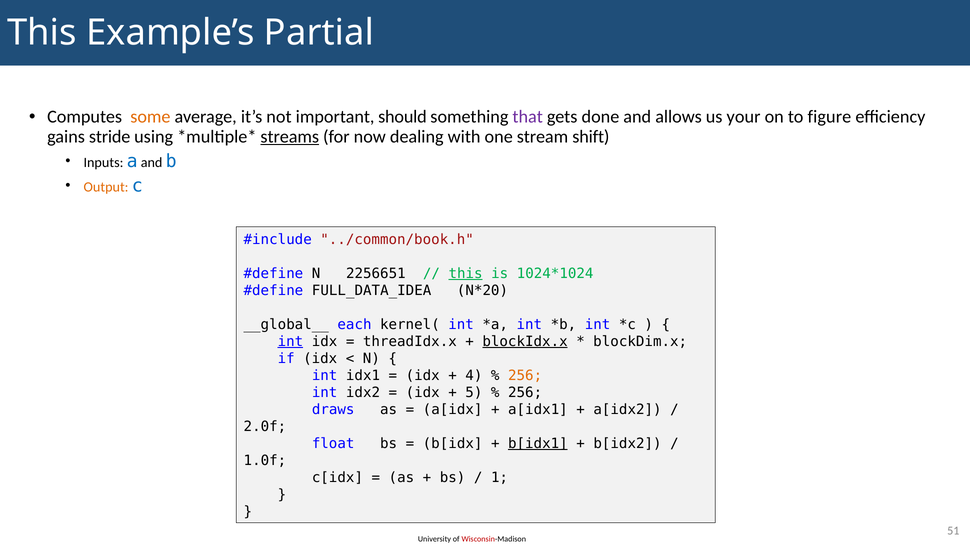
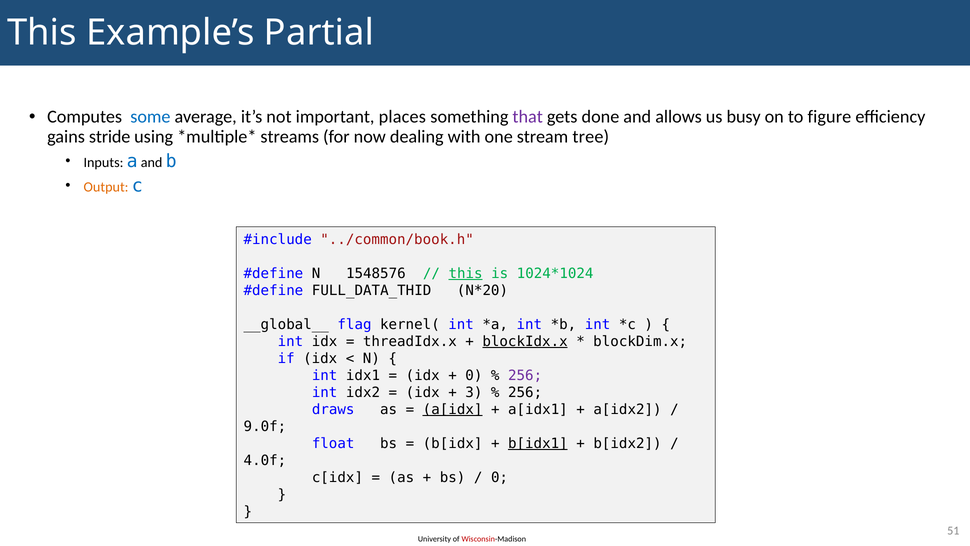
some colour: orange -> blue (150, 117)
should: should -> places (402, 117)
your: your -> busy (744, 117)
streams underline: present -> none (290, 136)
shift: shift -> tree (591, 136)
2256651: 2256651 -> 1548576 (376, 273)
FULL_DATA_IDEA: FULL_DATA_IDEA -> FULL_DATA_THID (372, 290)
each: each -> flag (355, 324)
int underline: present -> none (290, 341)
4: 4 -> 0 (474, 375)
256 colour: orange -> purple (525, 375)
5: 5 -> 3 (474, 392)
a[idx underline: none -> present (453, 409)
2.0f: 2.0f -> 9.0f (265, 426)
1.0f: 1.0f -> 4.0f (265, 460)
1: 1 -> 0 (500, 477)
